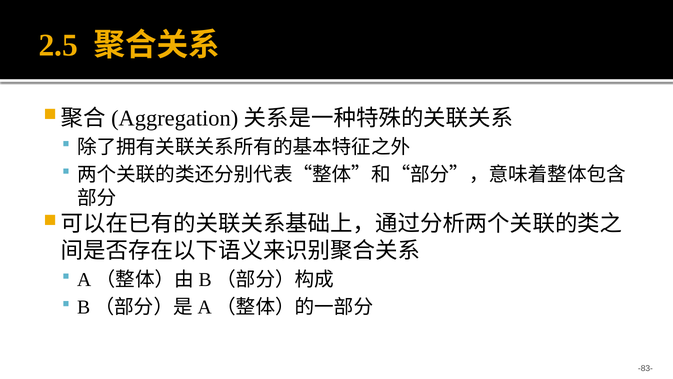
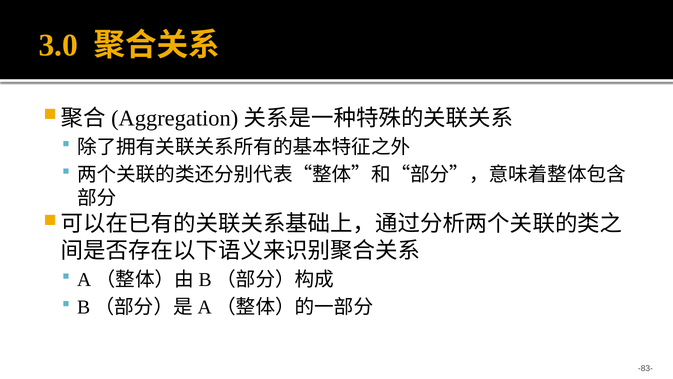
2.5: 2.5 -> 3.0 (58, 45)
